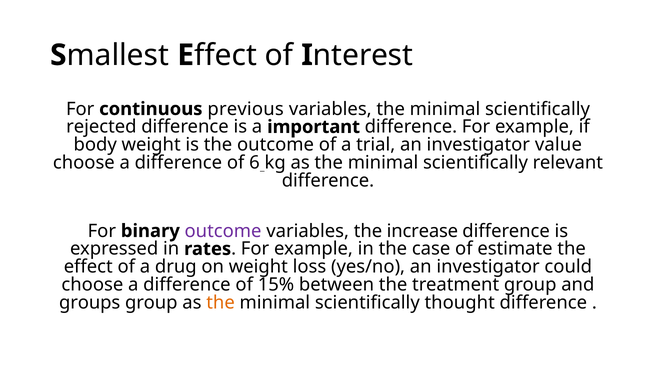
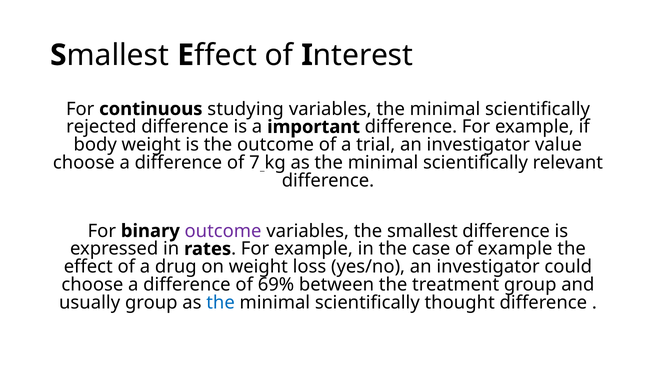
previous: previous -> studying (246, 109)
6: 6 -> 7 (254, 163)
increase: increase -> smallest (422, 231)
of estimate: estimate -> example (515, 249)
15%: 15% -> 69% (276, 285)
groups: groups -> usually (90, 303)
the colour: orange -> blue (221, 303)
